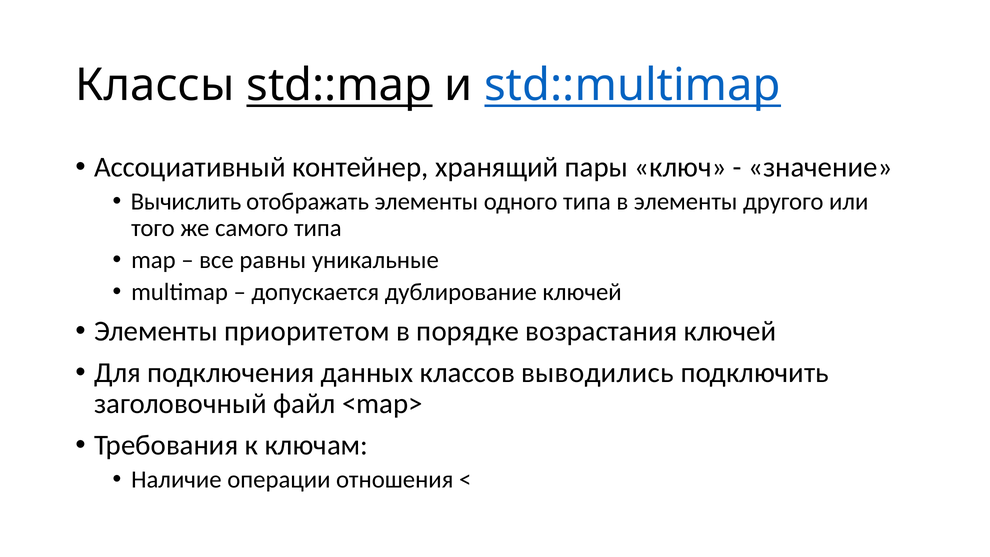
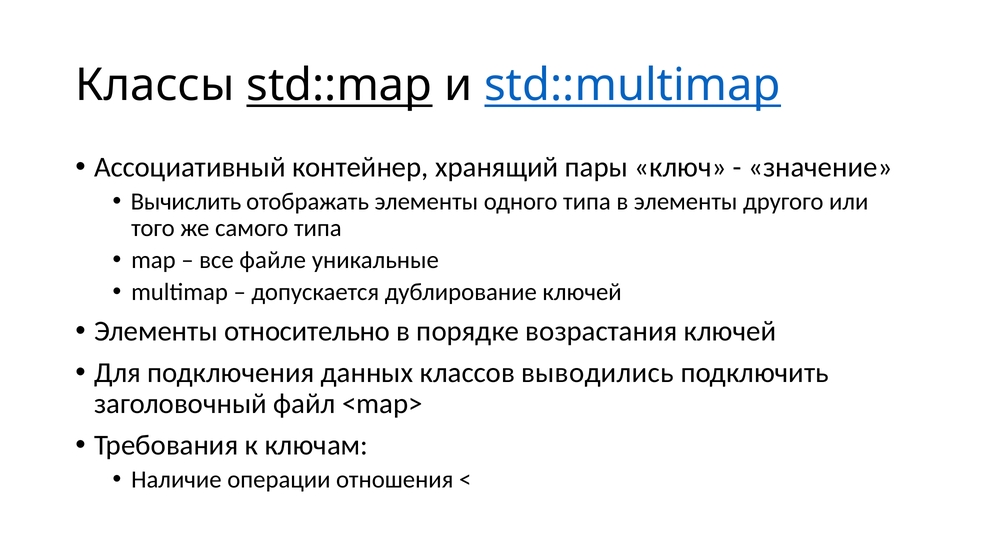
равны: равны -> файле (273, 260)
приоритетом: приоритетом -> относительно (307, 331)
